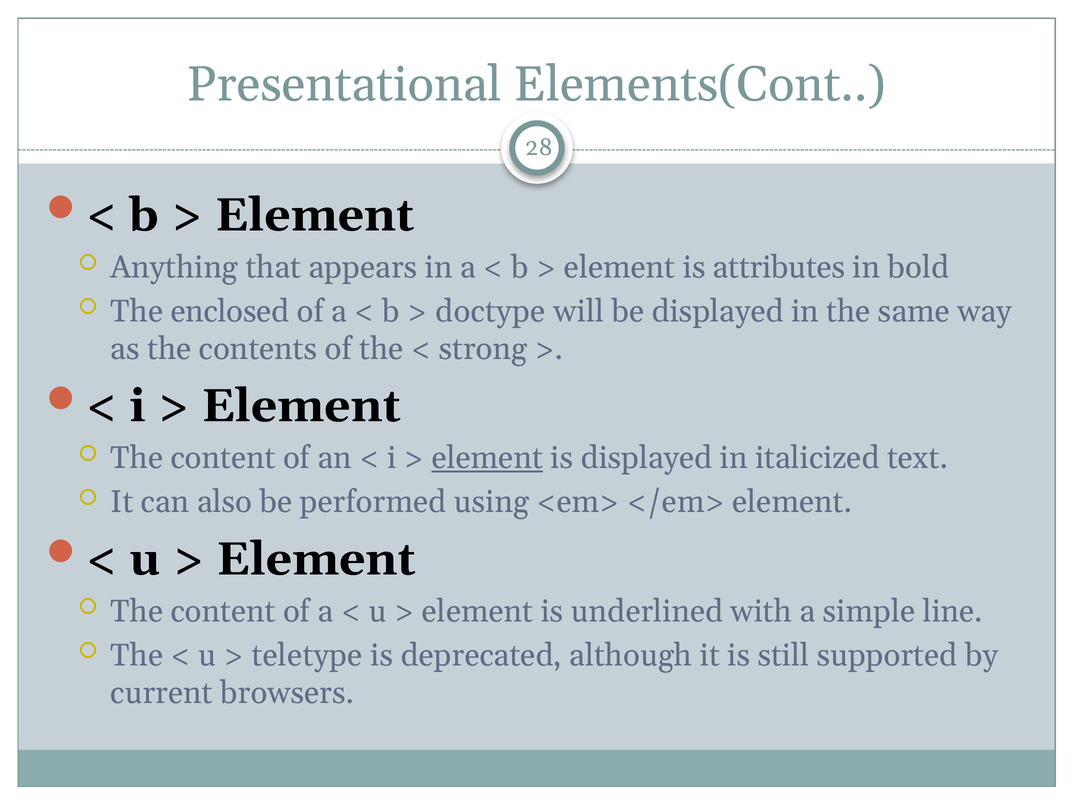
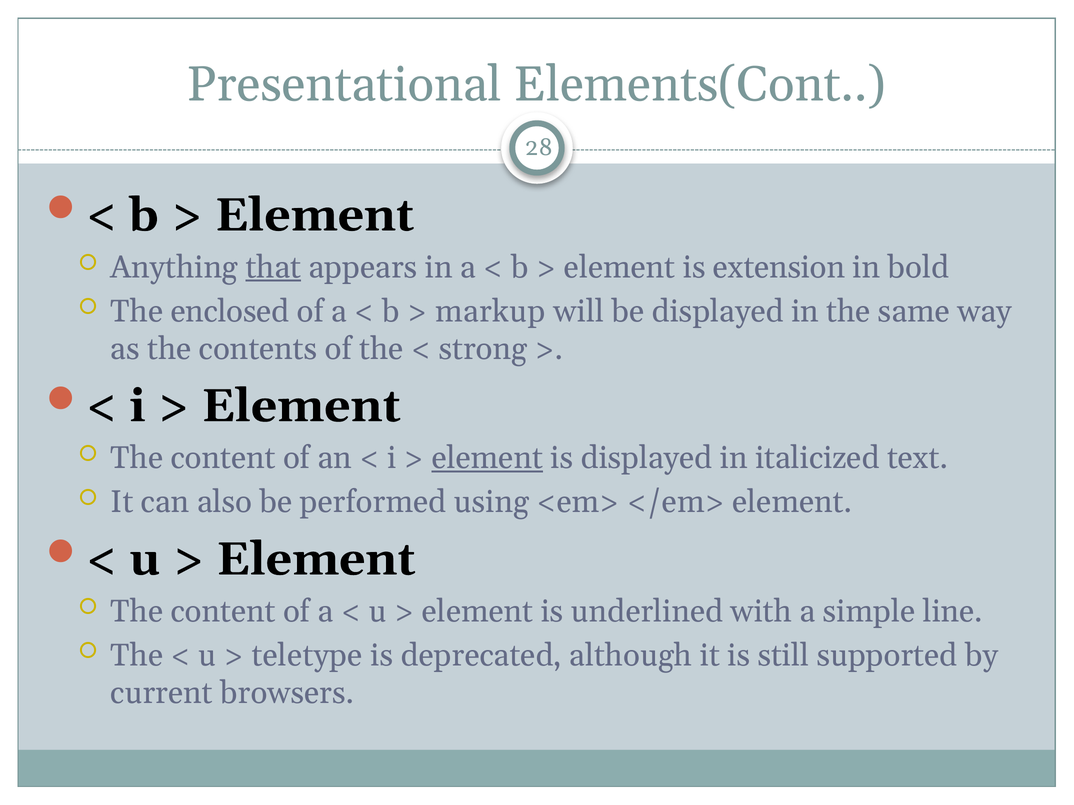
that underline: none -> present (273, 267)
attributes: attributes -> extension (779, 267)
doctype: doctype -> markup (490, 311)
